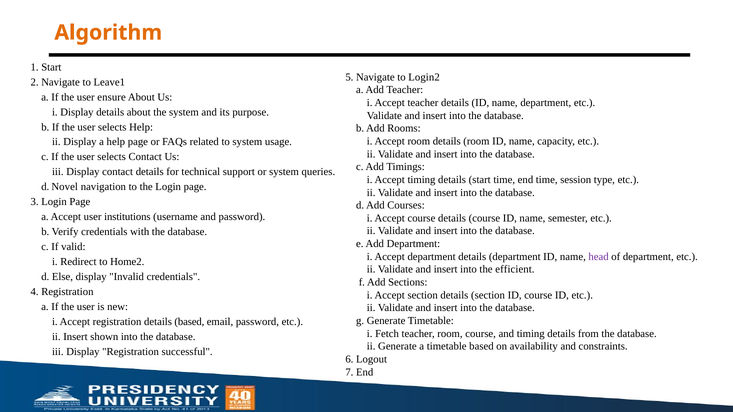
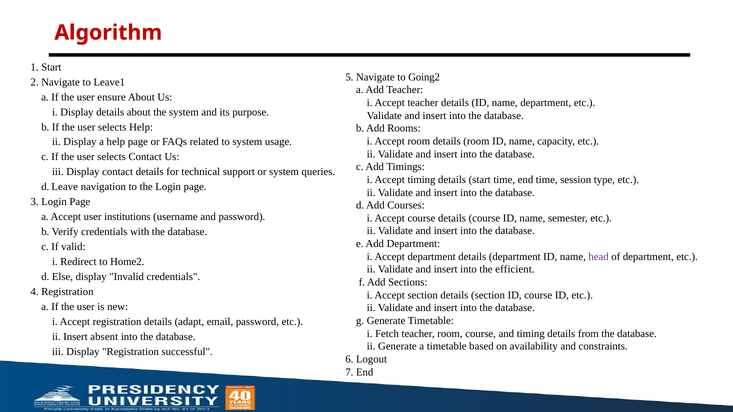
Algorithm colour: orange -> red (108, 33)
Login2: Login2 -> Going2 (424, 77)
Novel: Novel -> Leave (65, 187)
details based: based -> adapt (189, 322)
shown: shown -> absent (104, 337)
